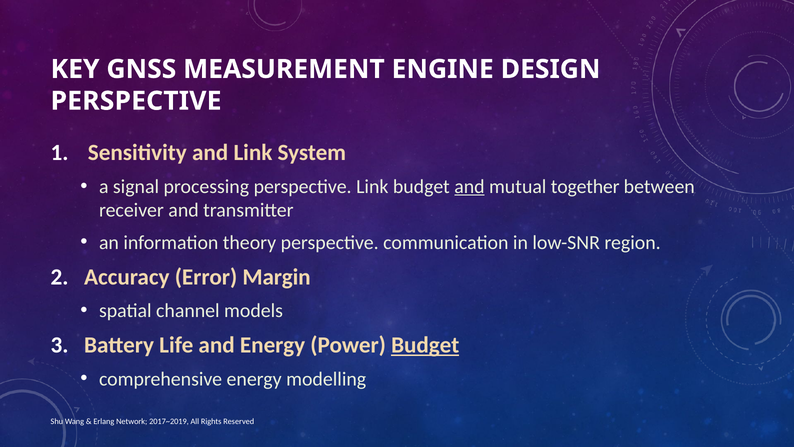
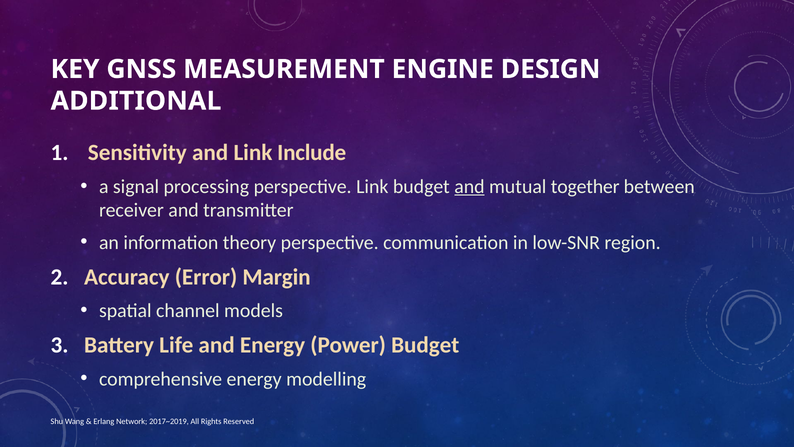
PERSPECTIVE: PERSPECTIVE -> ADDITIONAL (136, 101)
System: System -> Include (312, 153)
Budget underline: present -> none (425, 345)
